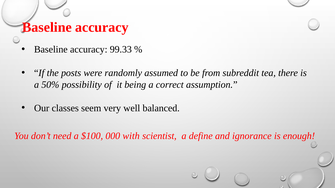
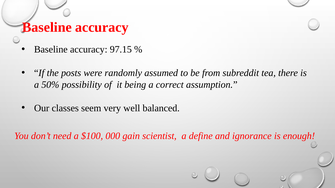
99.33: 99.33 -> 97.15 (121, 50)
with: with -> gain (131, 136)
